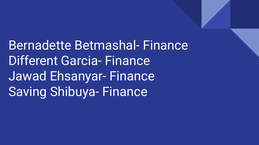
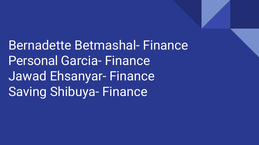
Different: Different -> Personal (33, 61)
